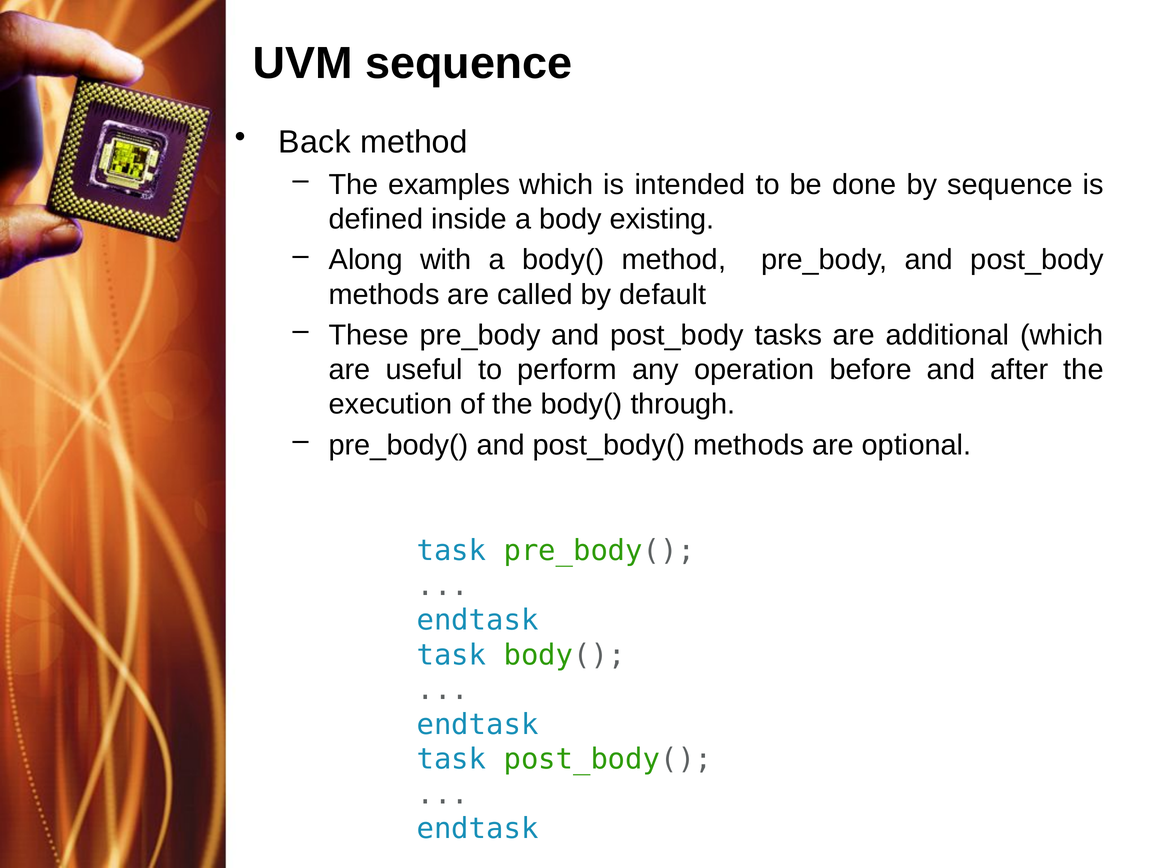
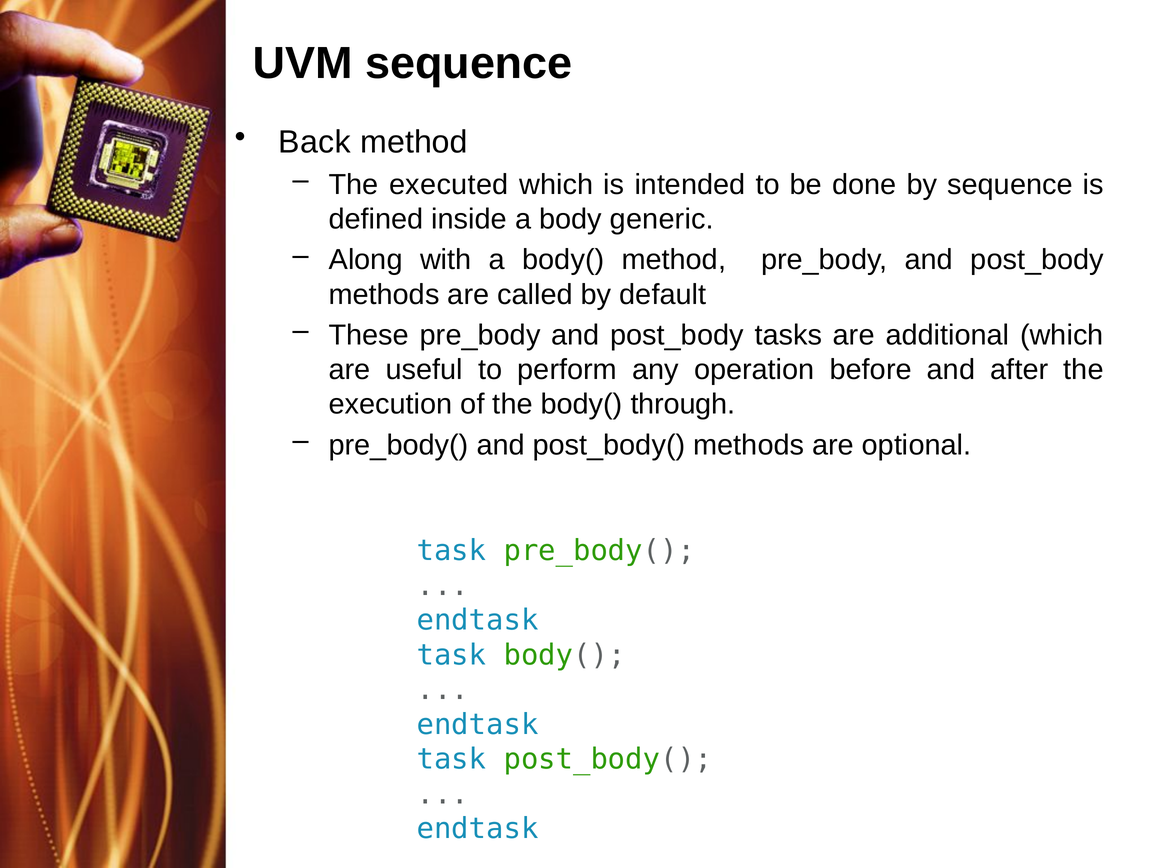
examples: examples -> executed (449, 185)
existing: existing -> generic (662, 219)
